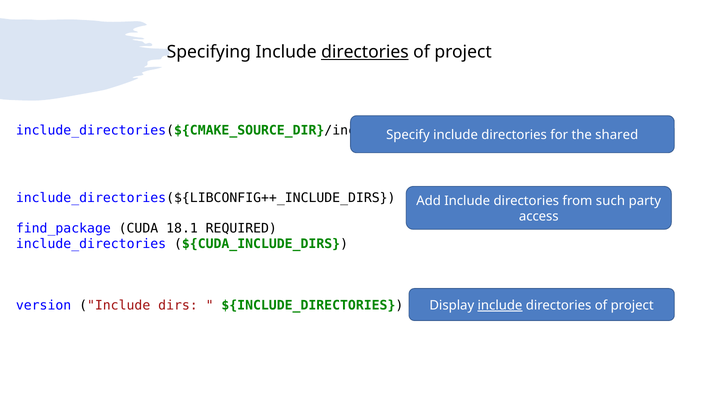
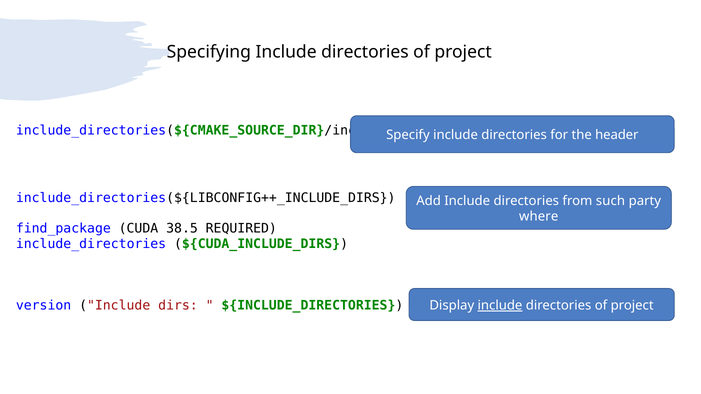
directories underline: present -> none (365, 52)
shared: shared -> header (617, 135)
access: access -> where (539, 217)
18.1: 18.1 -> 38.5 (182, 229)
